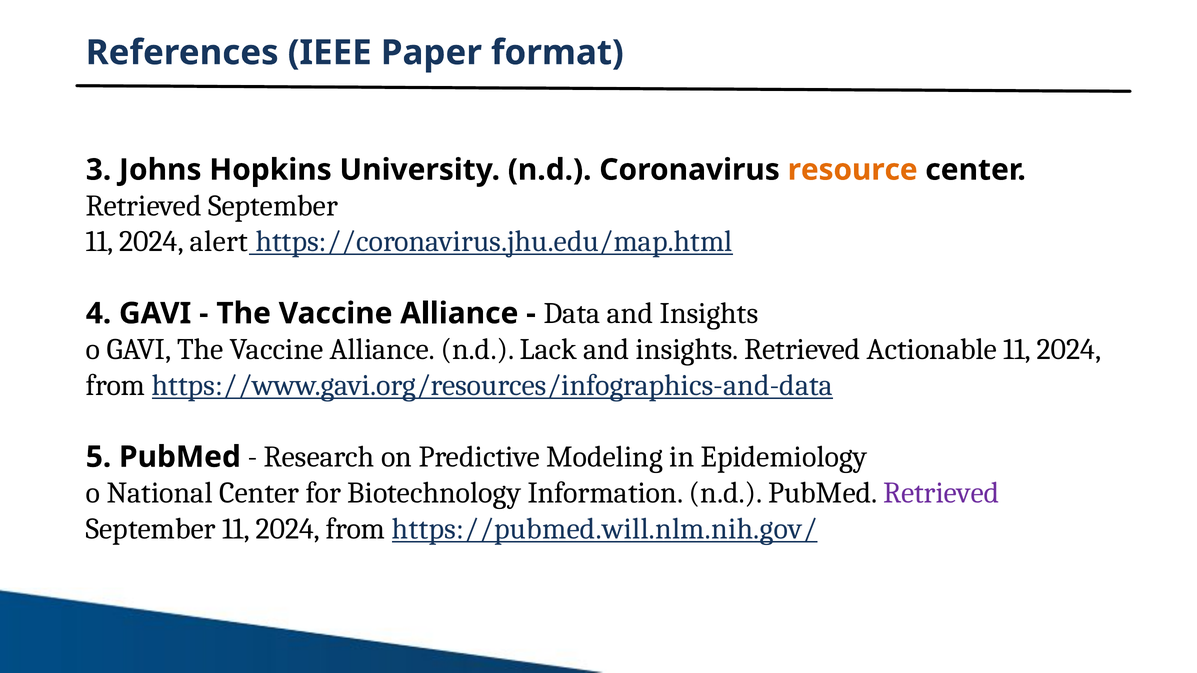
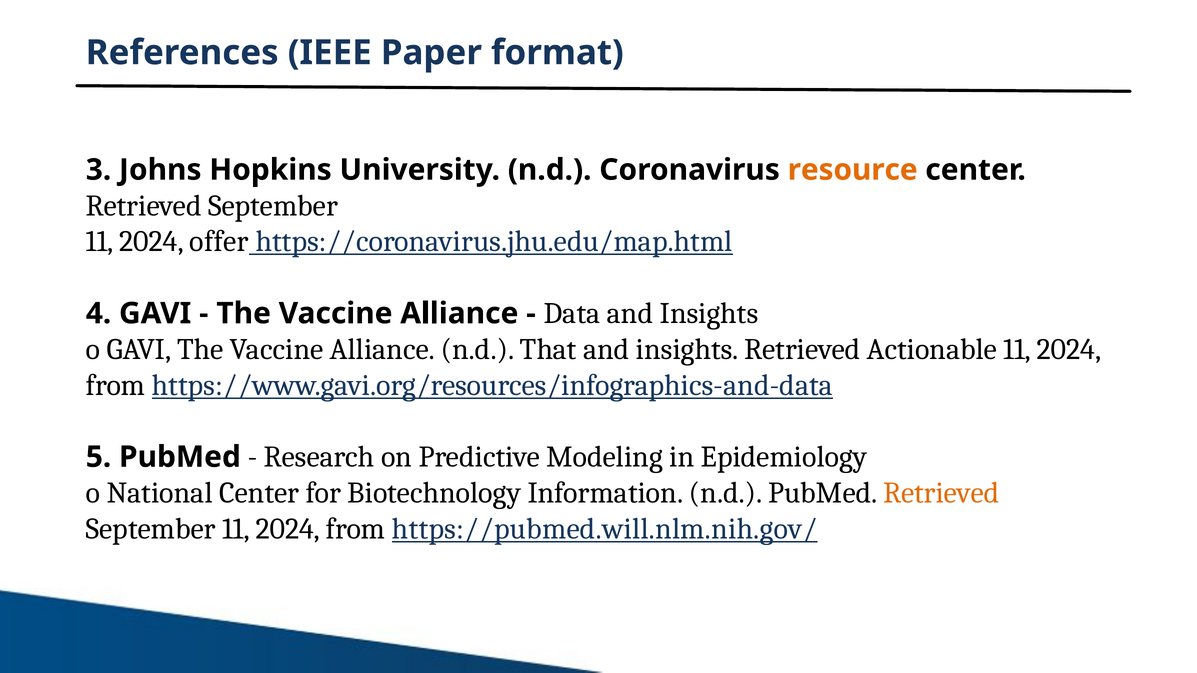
alert: alert -> offer (219, 242)
Lack: Lack -> That (548, 349)
Retrieved colour: purple -> orange (941, 493)
